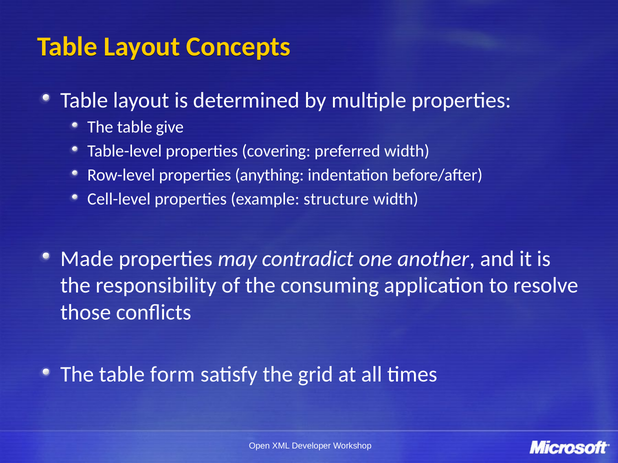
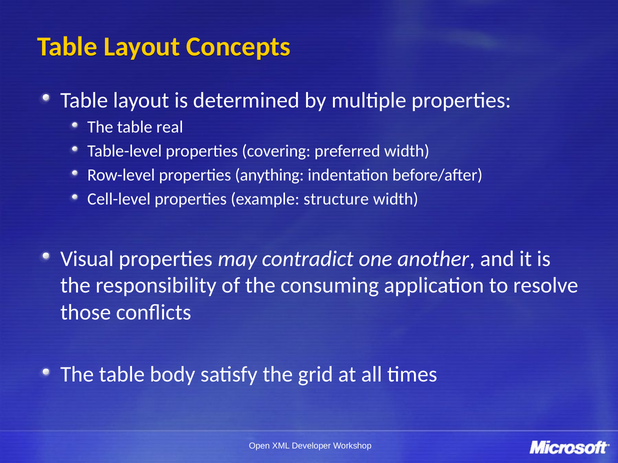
give: give -> real (170, 127)
Made: Made -> Visual (87, 259)
form: form -> body (173, 375)
